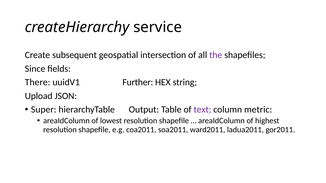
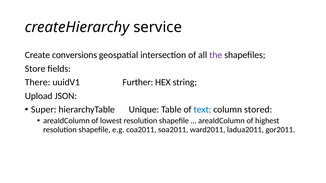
subsequent: subsequent -> conversions (75, 55)
Since: Since -> Store (35, 69)
Output: Output -> Unique (144, 110)
text colour: purple -> blue (202, 110)
metric: metric -> stored (258, 110)
